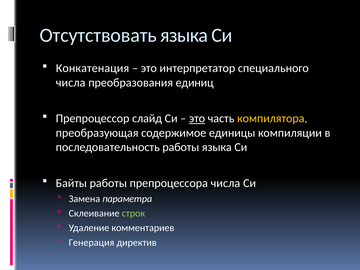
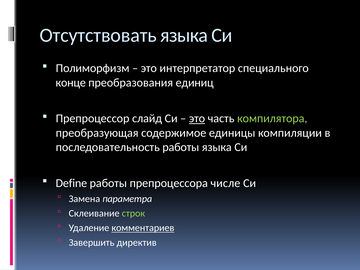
Конкатенация: Конкатенация -> Полиморфизм (93, 68)
числа: числа -> конце (71, 83)
компилятора colour: yellow -> light green (272, 118)
Байты: Байты -> Define (71, 183)
препроцессора числа: числа -> числе (225, 183)
комментариев underline: none -> present (143, 228)
Генерация: Генерация -> Завершить (92, 243)
